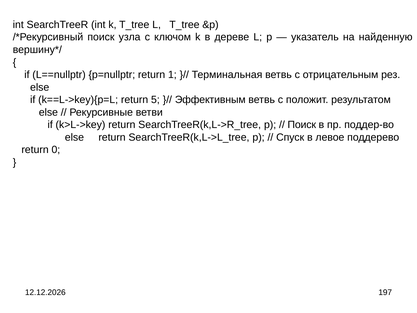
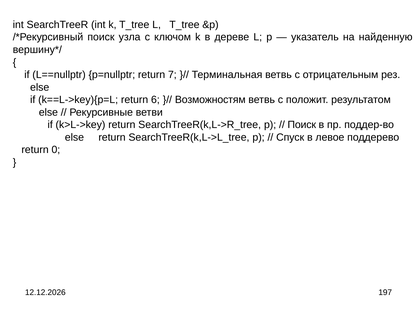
1: 1 -> 7 (172, 75)
5: 5 -> 6 (155, 100)
Эффективным: Эффективным -> Возможностям (210, 100)
